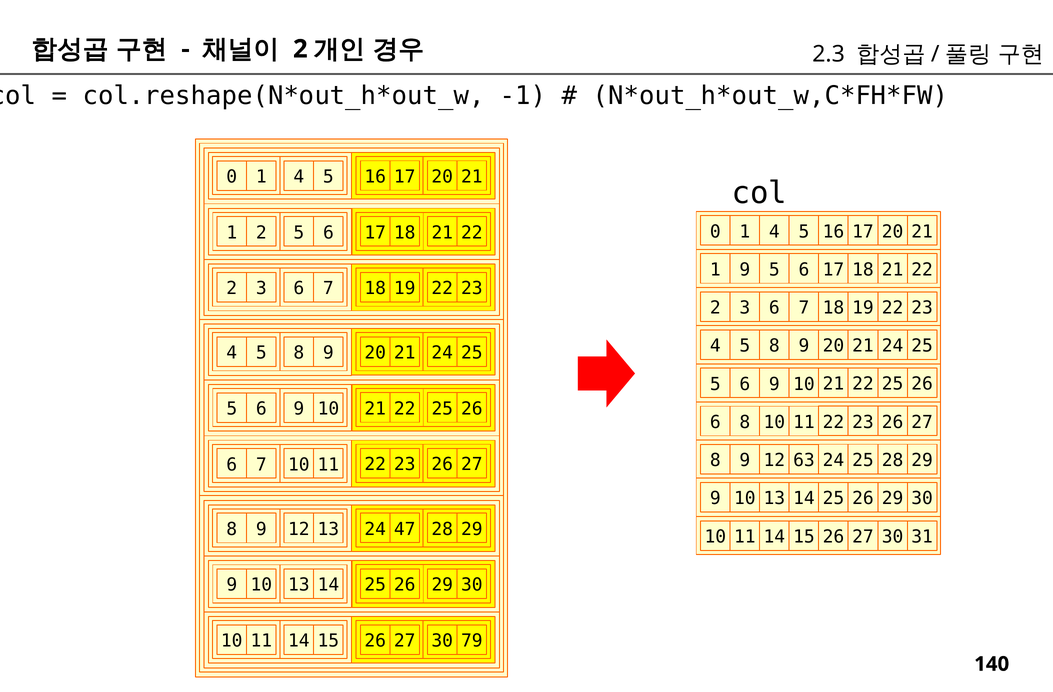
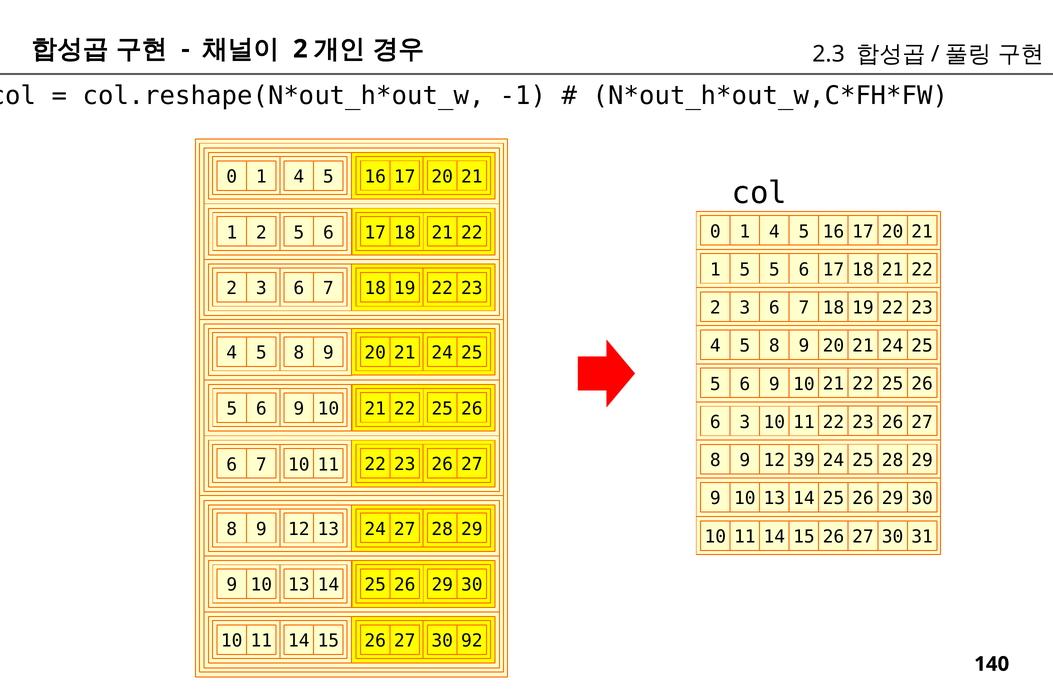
1 9: 9 -> 5 (745, 270)
6 8: 8 -> 3 (745, 422)
63: 63 -> 39 (804, 460)
24 47: 47 -> 27 (405, 529)
79: 79 -> 92 (472, 640)
